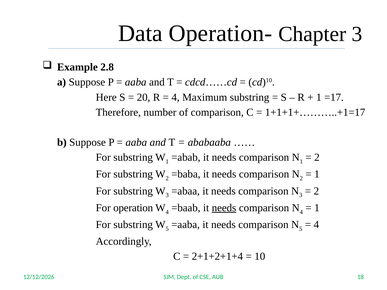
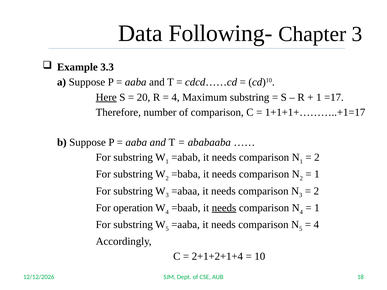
Operation-: Operation- -> Following- (220, 33)
2.8: 2.8 -> 3.3 (107, 67)
Here underline: none -> present (106, 97)
